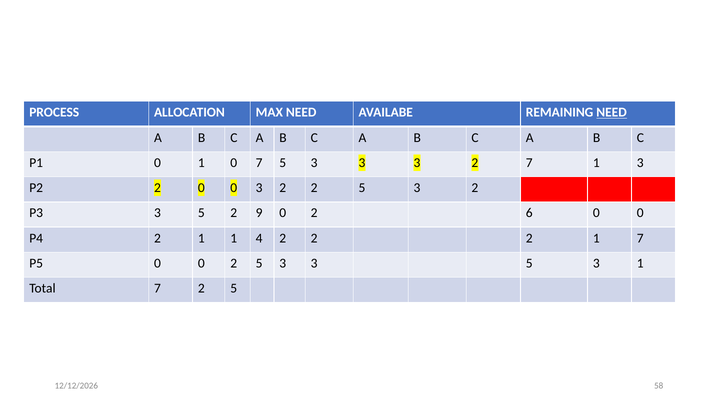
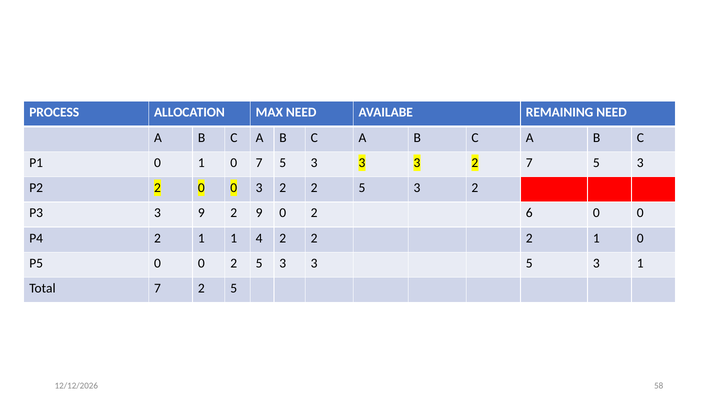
NEED underline: present -> none (612, 112)
2 7 1: 1 -> 5 (596, 163)
P3 3 5: 5 -> 9 (201, 213)
2 1 7: 7 -> 0 (640, 238)
